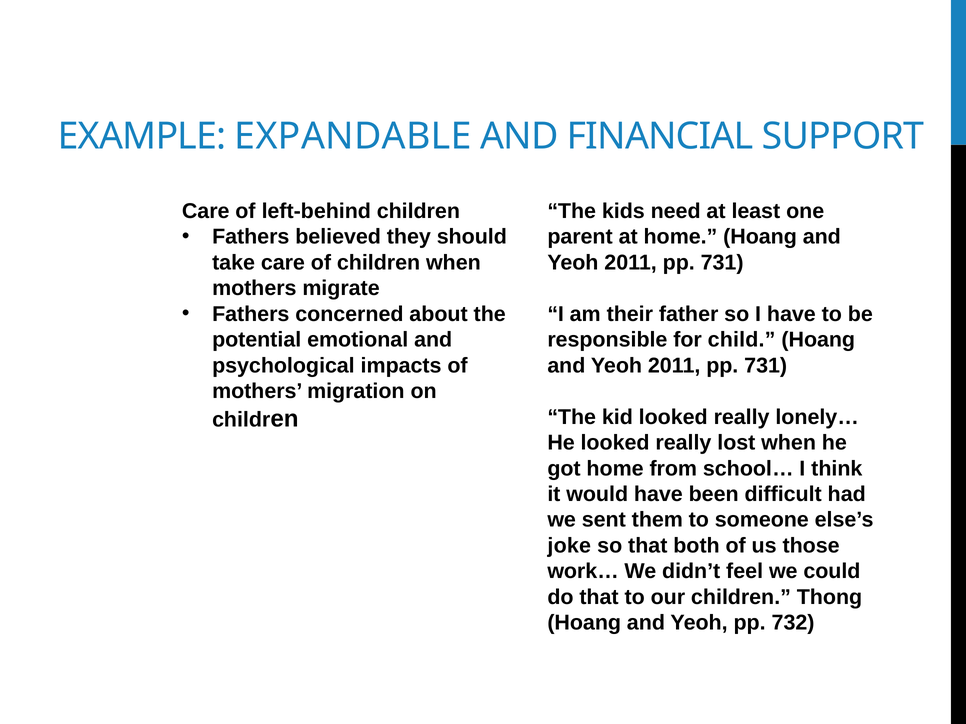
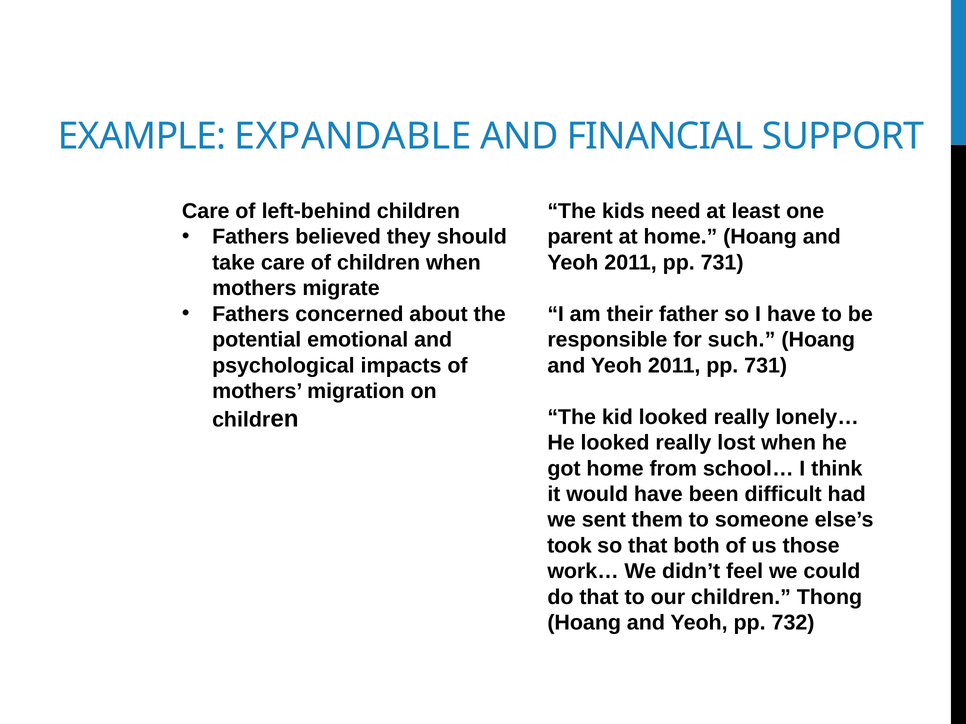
child: child -> such (742, 340)
joke: joke -> took (569, 546)
